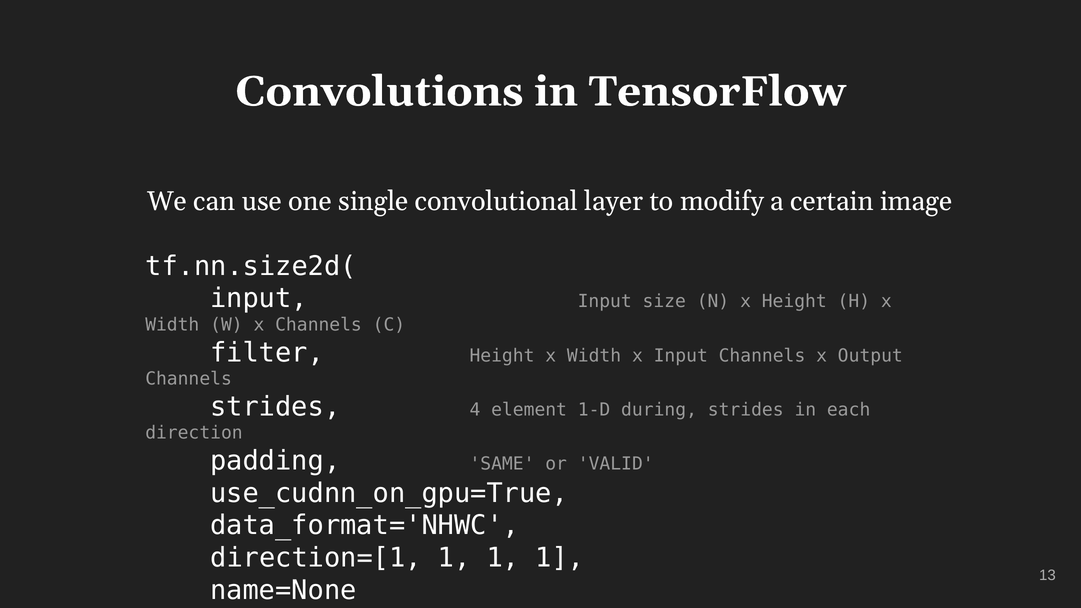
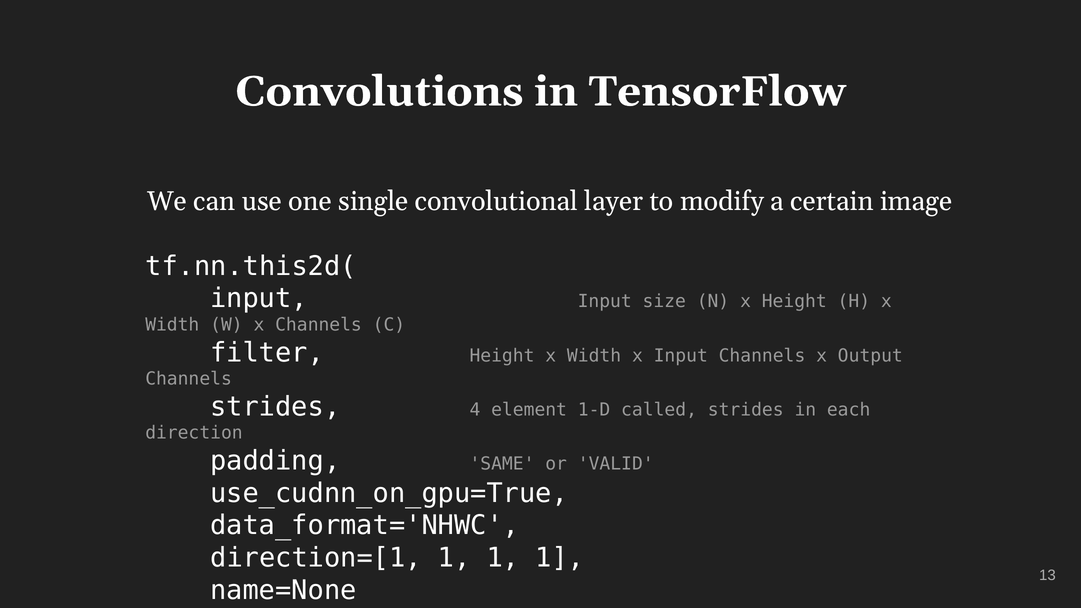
tf.nn.size2d(: tf.nn.size2d( -> tf.nn.this2d( (251, 266)
during: during -> called (659, 410)
